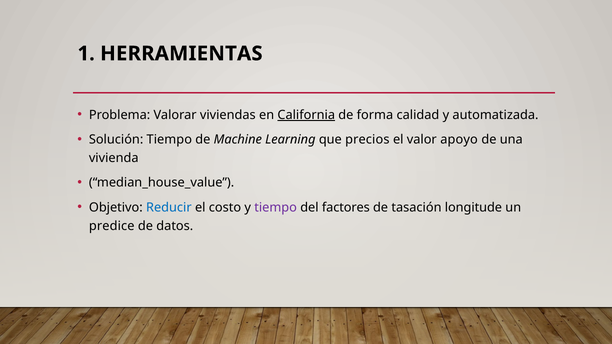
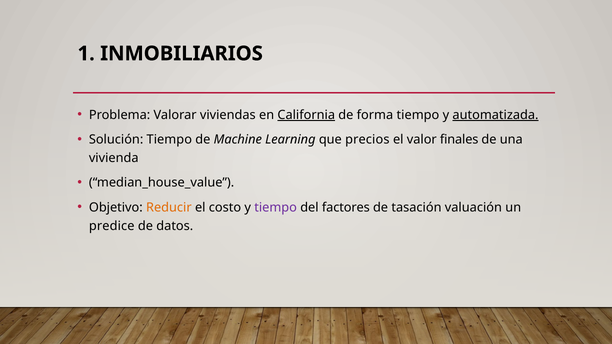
HERRAMIENTAS: HERRAMIENTAS -> INMOBILIARIOS (182, 54)
forma calidad: calidad -> tiempo (418, 115)
automatizada underline: none -> present (495, 115)
apoyo: apoyo -> finales (459, 140)
Reducir colour: blue -> orange (169, 208)
longitude: longitude -> valuación (473, 208)
